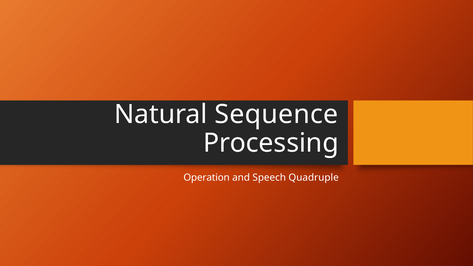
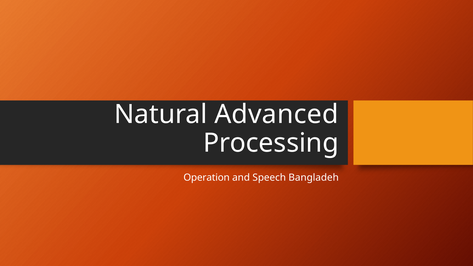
Sequence: Sequence -> Advanced (276, 114)
Quadruple: Quadruple -> Bangladeh (314, 178)
